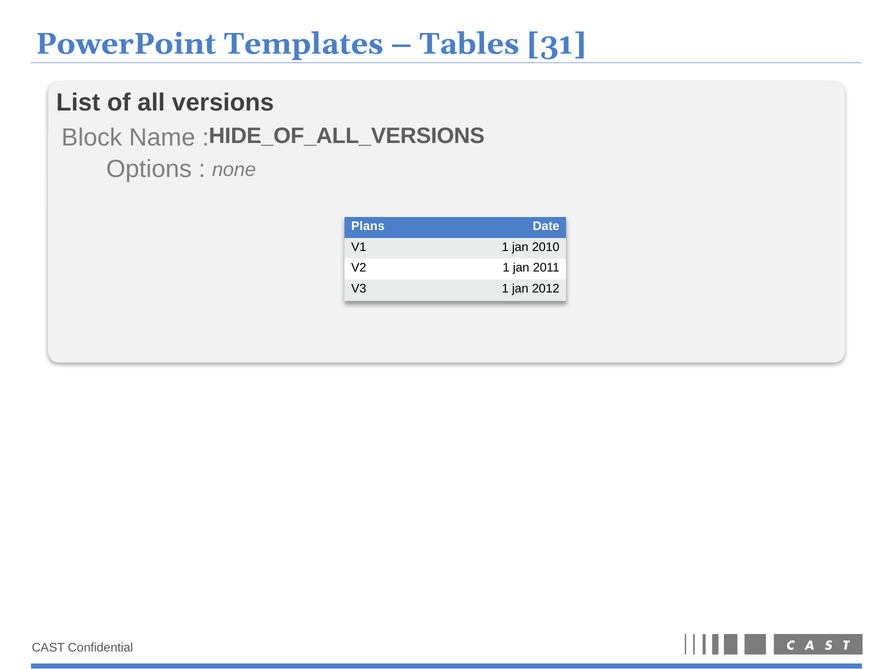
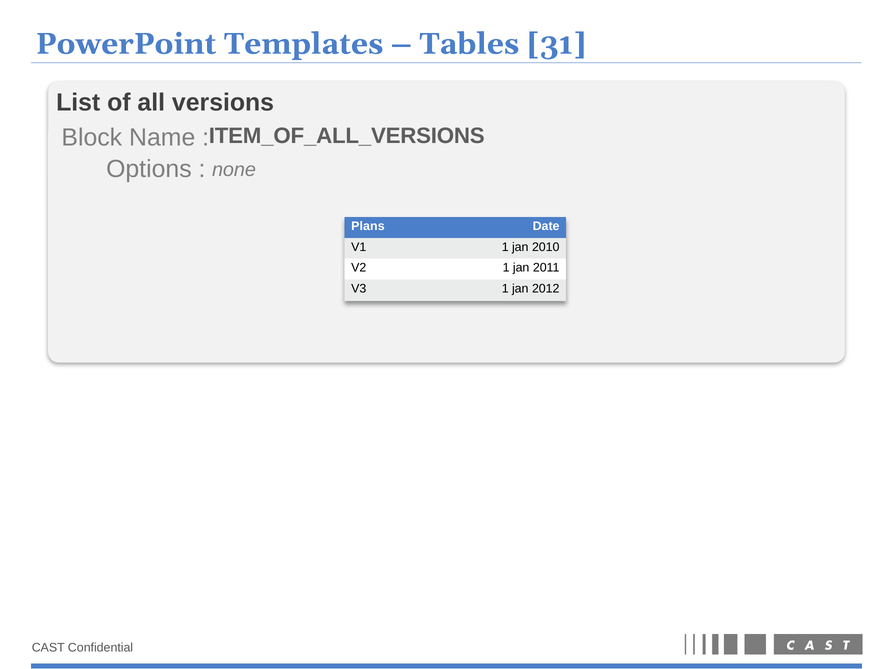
HIDE_OF_ALL_VERSIONS: HIDE_OF_ALL_VERSIONS -> ITEM_OF_ALL_VERSIONS (347, 136)
